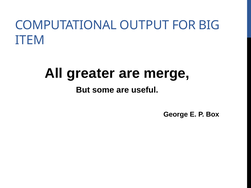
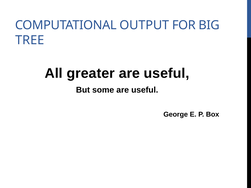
ITEM: ITEM -> TREE (30, 40)
merge: merge -> useful (167, 73)
